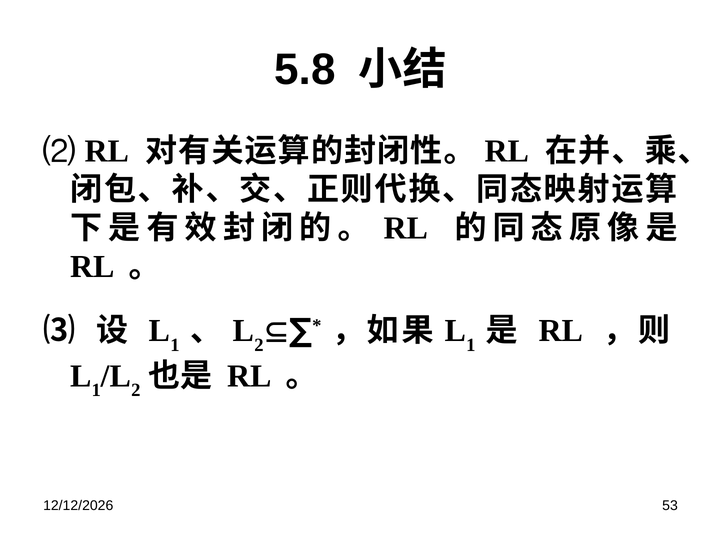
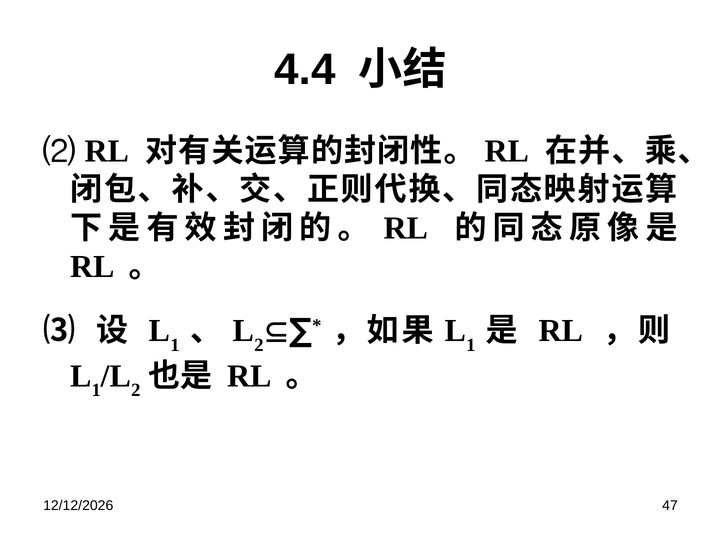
5.8: 5.8 -> 4.4 (305, 70)
53: 53 -> 47 (670, 505)
